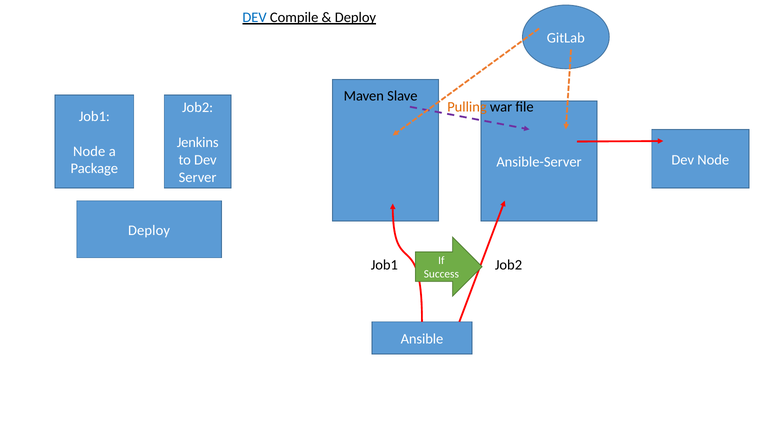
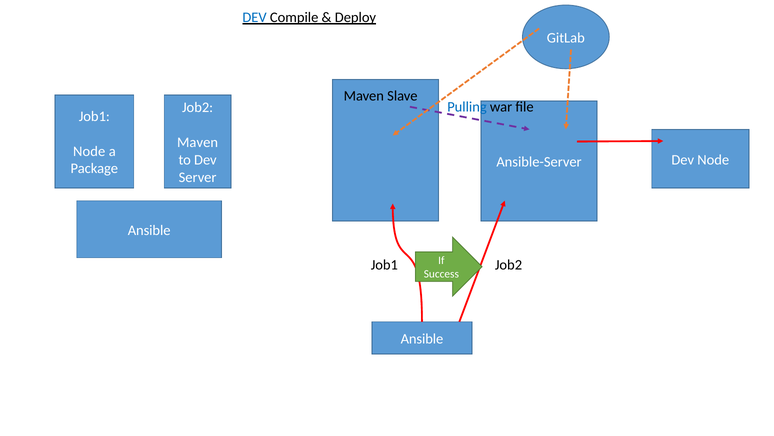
Pulling colour: orange -> blue (467, 107)
Jenkins: Jenkins -> Maven (198, 142)
Deploy: Deploy -> Ansible (149, 230)
